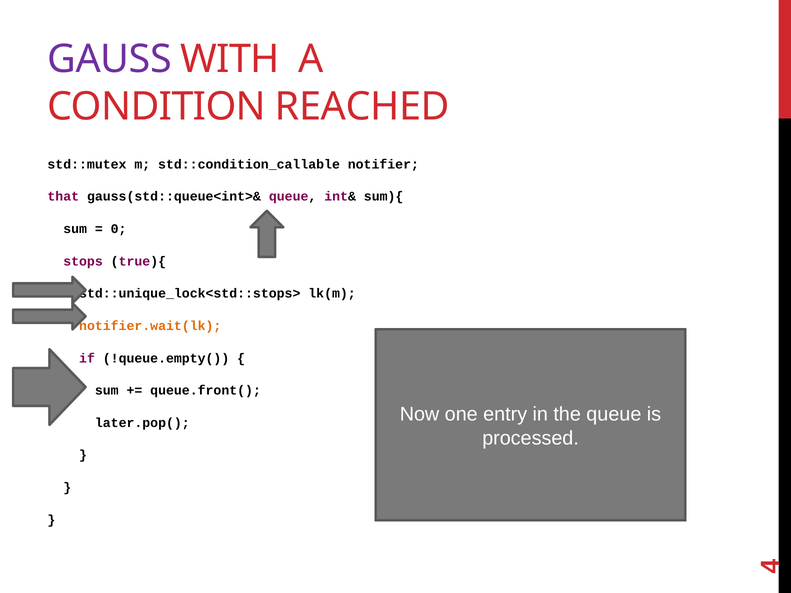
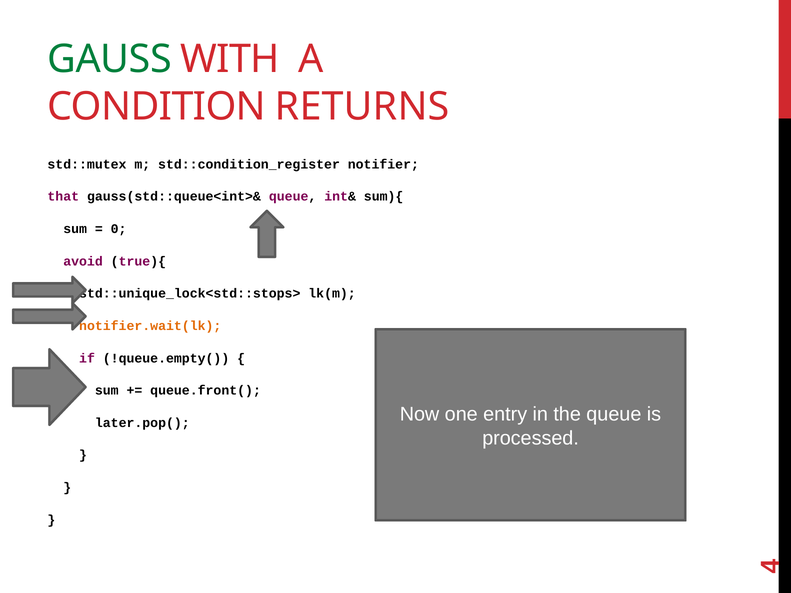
GAUSS colour: purple -> green (110, 59)
CONDITION REACHED: REACHED -> RETURNS (362, 107)
std::condition_callable: std::condition_callable -> std::condition_register (249, 164)
stops: stops -> avoid (83, 261)
